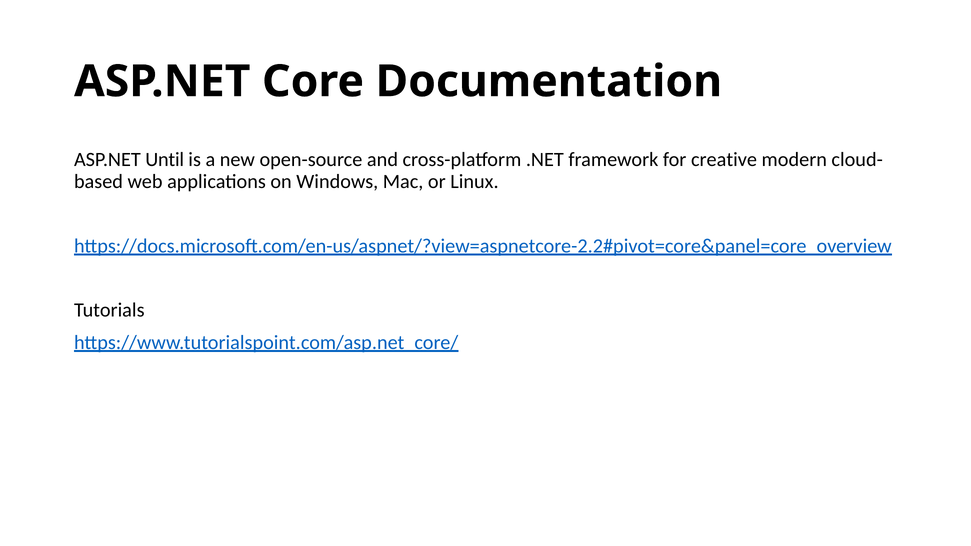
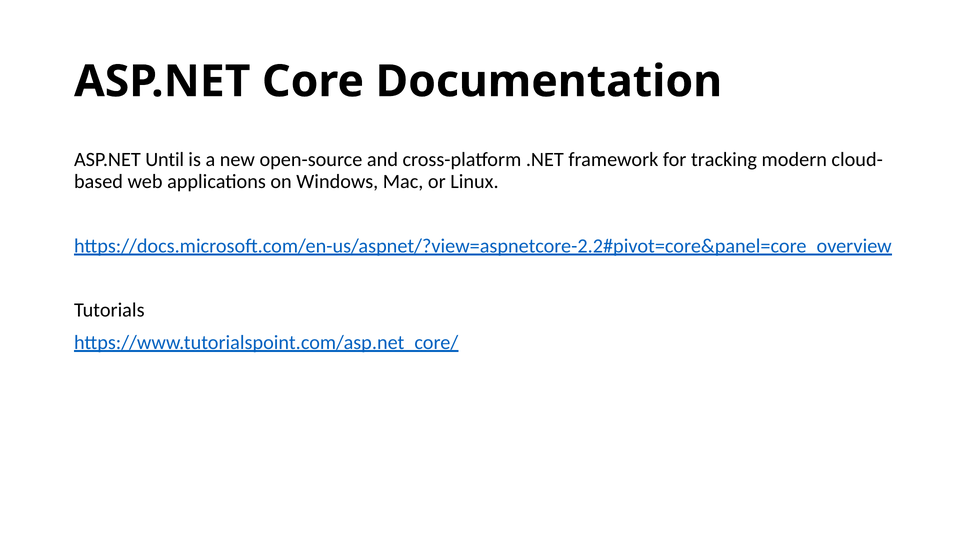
creative: creative -> tracking (724, 160)
